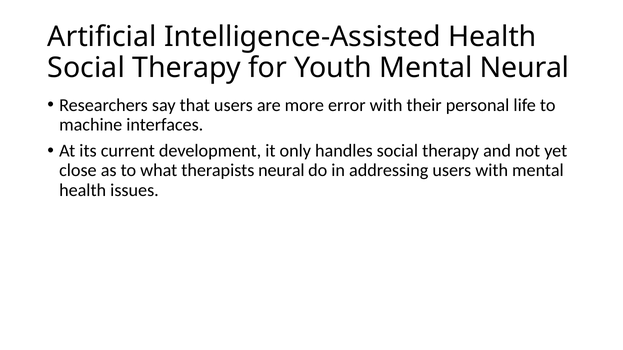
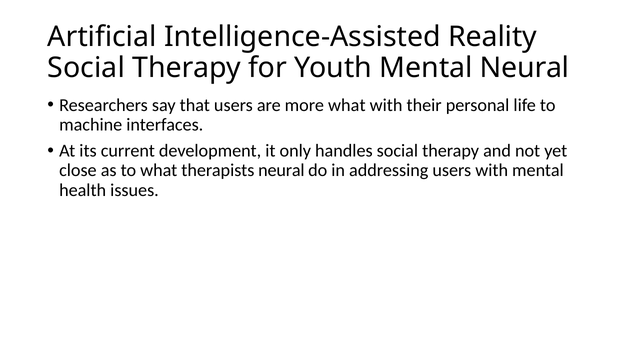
Intelligence-Assisted Health: Health -> Reality (492, 37)
more error: error -> what (347, 105)
